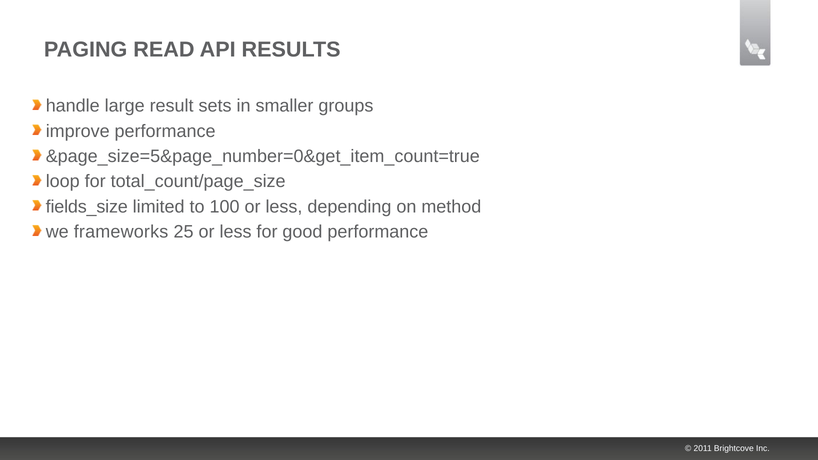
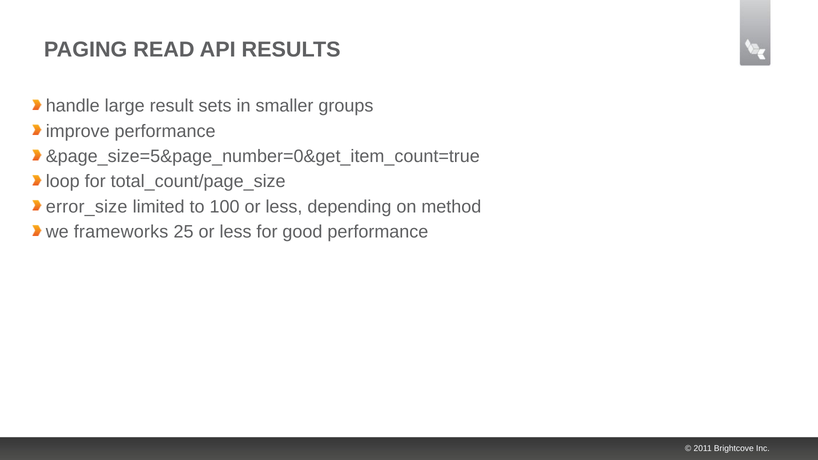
fields_size: fields_size -> error_size (87, 207)
